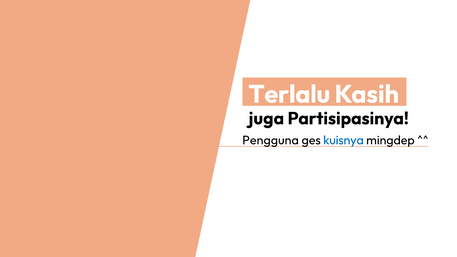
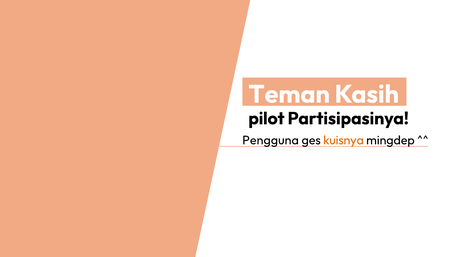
Terlalu: Terlalu -> Teman (289, 94)
juga: juga -> pilot (266, 119)
kuisnya colour: blue -> orange (344, 140)
